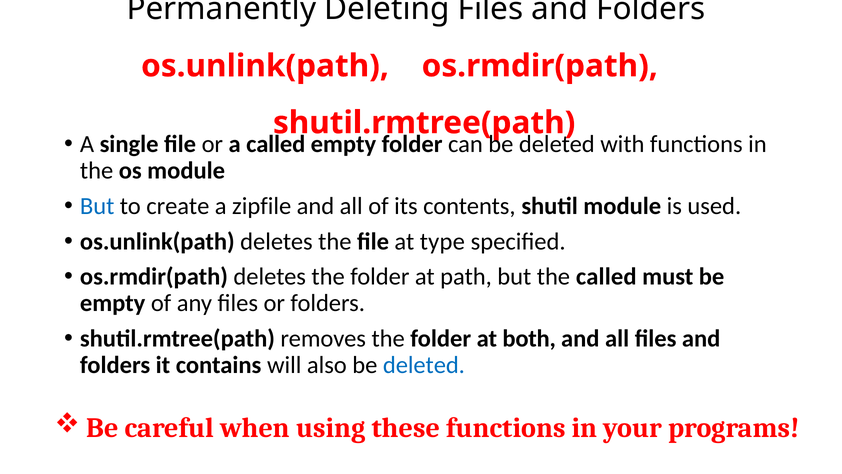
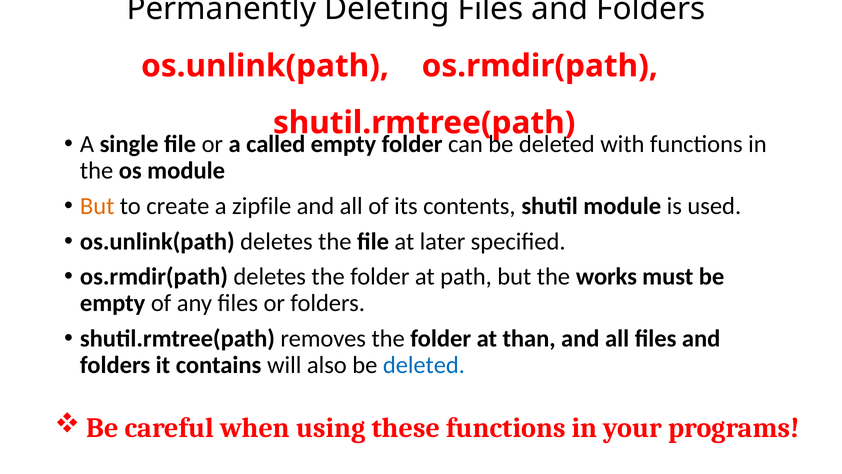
But colour: blue -> orange (97, 206)
type: type -> later (443, 241)
the called: called -> works (606, 277)
both: both -> than (529, 338)
